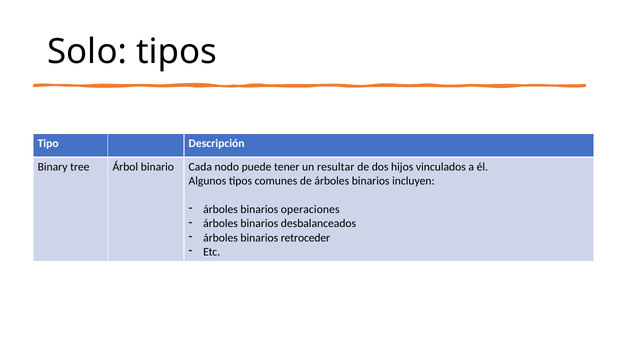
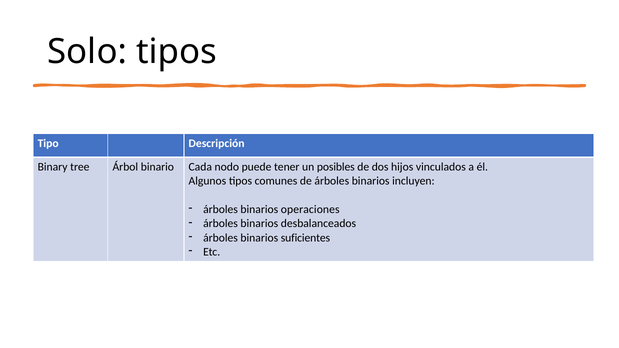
resultar: resultar -> posibles (336, 167)
retroceder: retroceder -> suficientes (305, 238)
